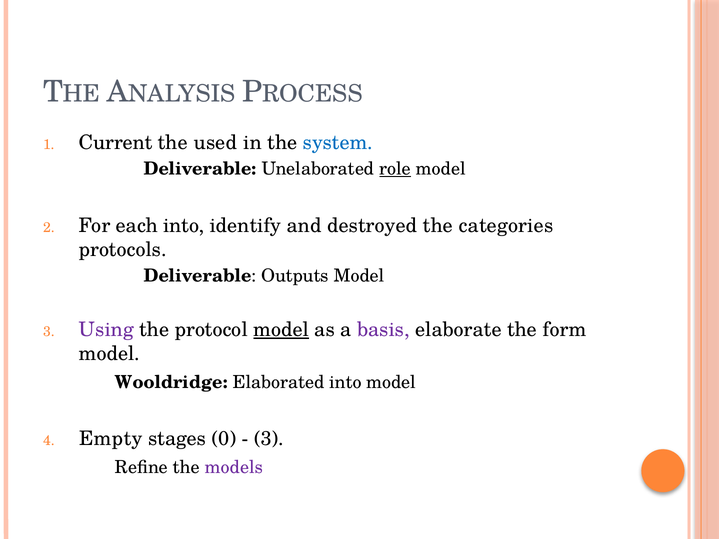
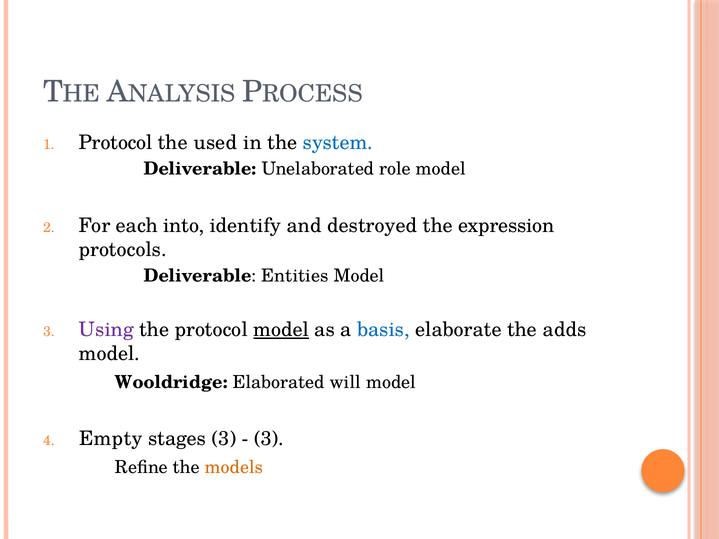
1 Current: Current -> Protocol (116, 143)
role underline: present -> none (395, 169)
categories: categories -> expression (506, 226)
Outputs: Outputs -> Entities (295, 276)
basis colour: purple -> blue (383, 330)
form: form -> adds (565, 330)
Elaborated into: into -> will (345, 382)
stages 0: 0 -> 3 (224, 439)
models colour: purple -> orange (234, 468)
